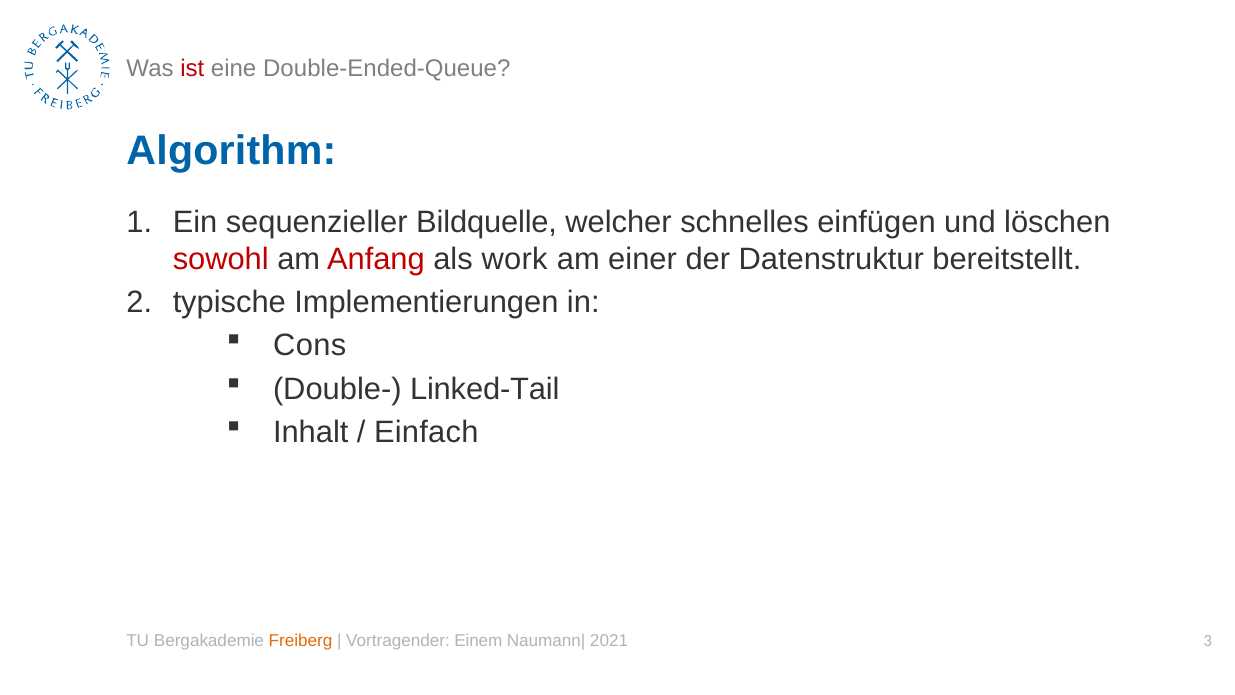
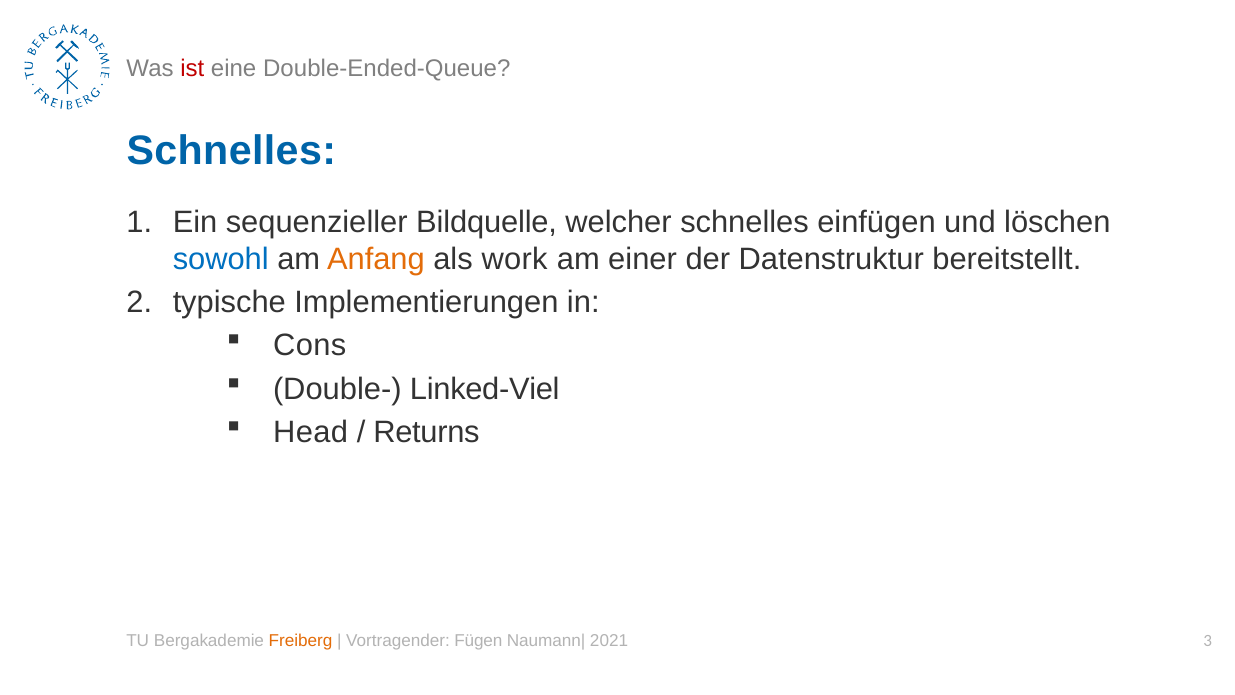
Algorithm: Algorithm -> Schnelles (231, 151)
sowohl colour: red -> blue (221, 259)
Anfang colour: red -> orange (376, 259)
Linked-Tail: Linked-Tail -> Linked-Viel (485, 389)
Inhalt: Inhalt -> Head (311, 432)
Einfach: Einfach -> Returns (427, 432)
Einem: Einem -> Fügen (478, 641)
